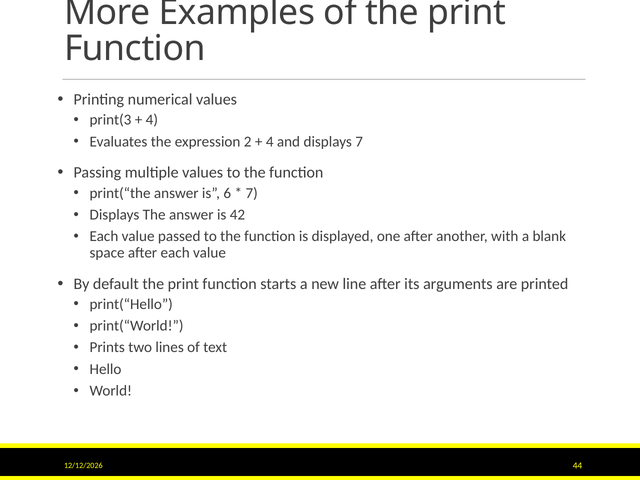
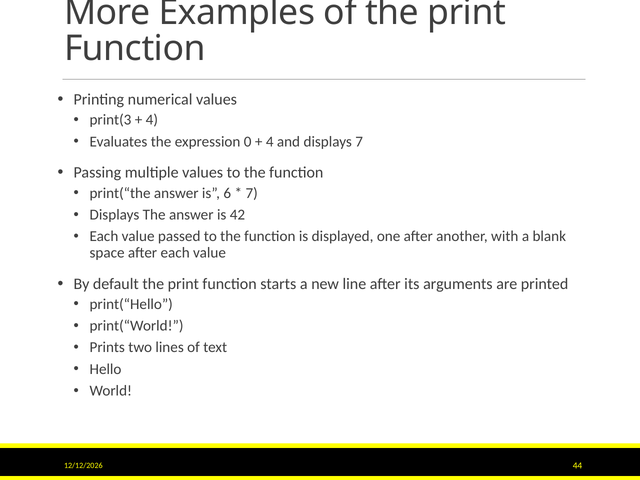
2: 2 -> 0 (248, 142)
